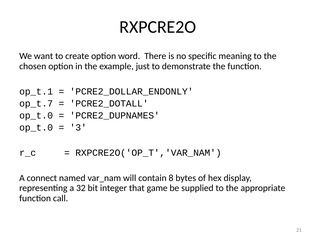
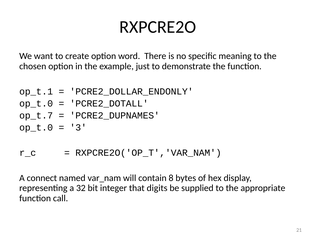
op_t.7: op_t.7 -> op_t.0 (36, 103)
op_t.0: op_t.0 -> op_t.7 (36, 115)
game: game -> digits (157, 188)
